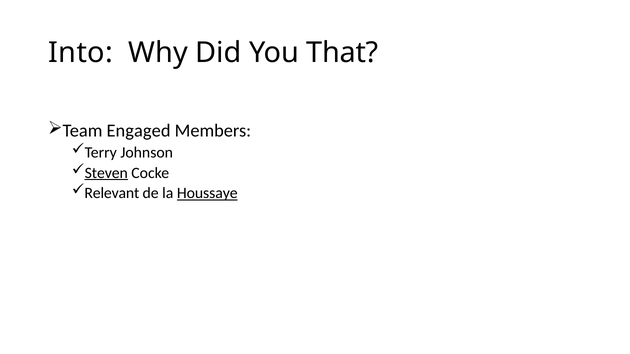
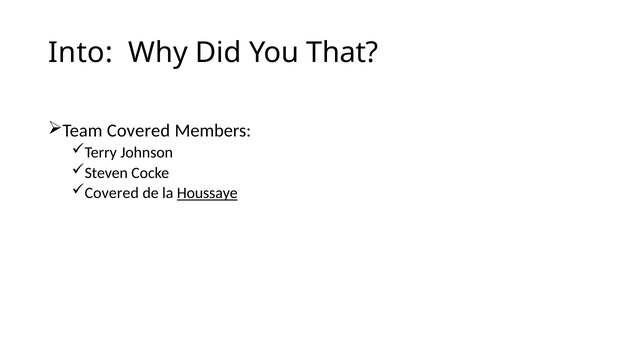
Team Engaged: Engaged -> Covered (138, 131)
Steven underline: present -> none (106, 173)
Relevant: Relevant -> Covered (112, 193)
